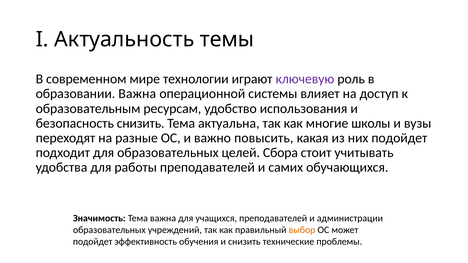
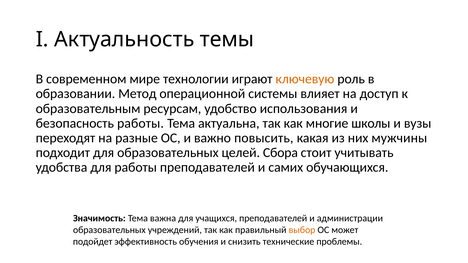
ключевую colour: purple -> orange (305, 79)
образовании Важна: Важна -> Метод (137, 94)
безопасность снизить: снизить -> работы (140, 123)
них подойдет: подойдет -> мужчины (399, 138)
